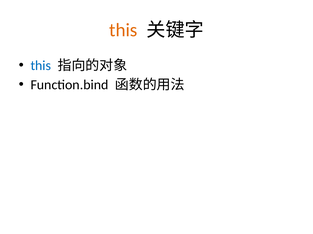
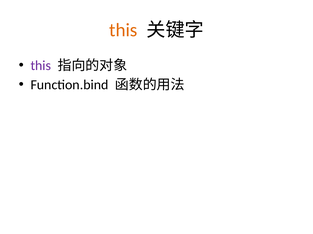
this colour: blue -> purple (41, 66)
